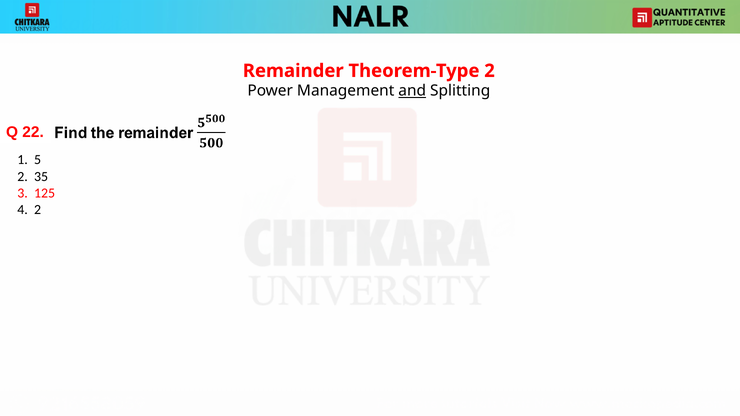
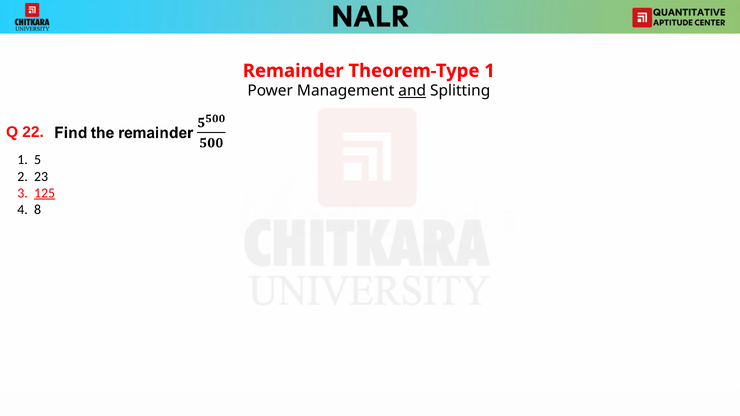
Theorem-Type 2: 2 -> 1 (490, 71)
35: 35 -> 23 (41, 177)
125 underline: none -> present (45, 193)
4 2: 2 -> 8 (38, 210)
